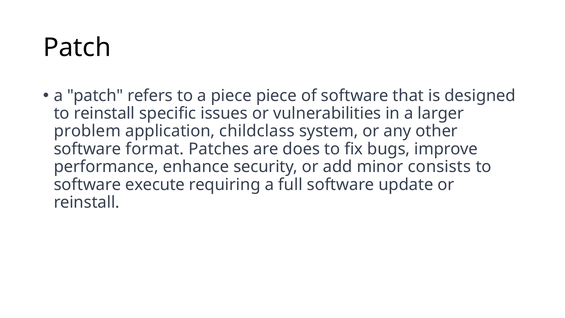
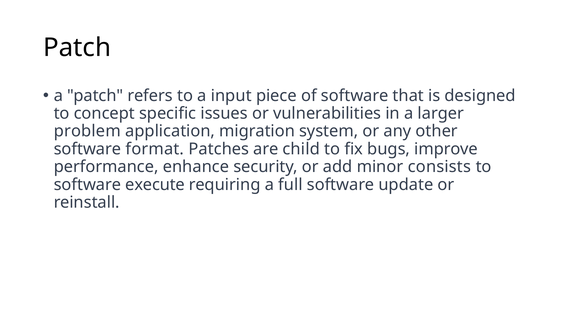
a piece: piece -> input (231, 96)
to reinstall: reinstall -> concept (104, 113)
childclass: childclass -> migration (257, 131)
does: does -> child (301, 149)
